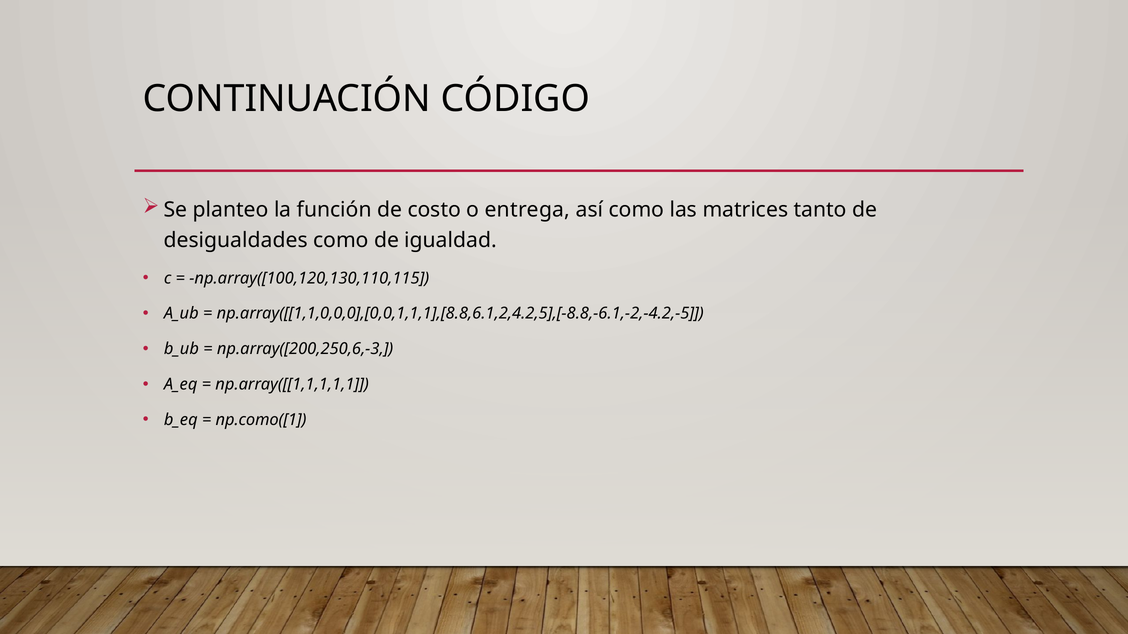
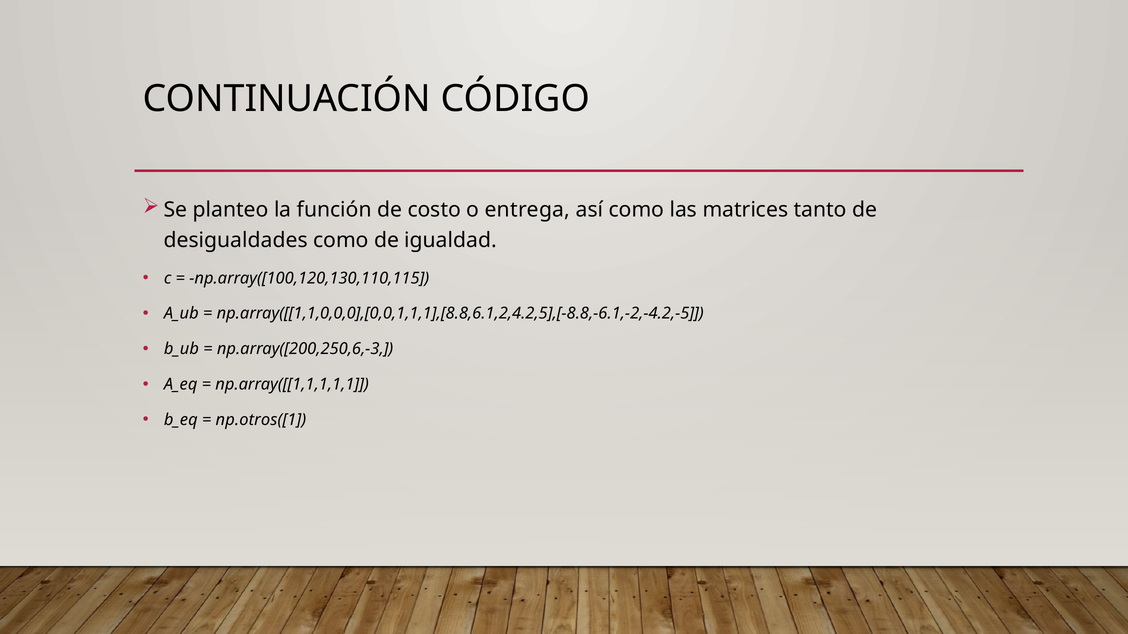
np.como([1: np.como([1 -> np.otros([1 (261, 420)
